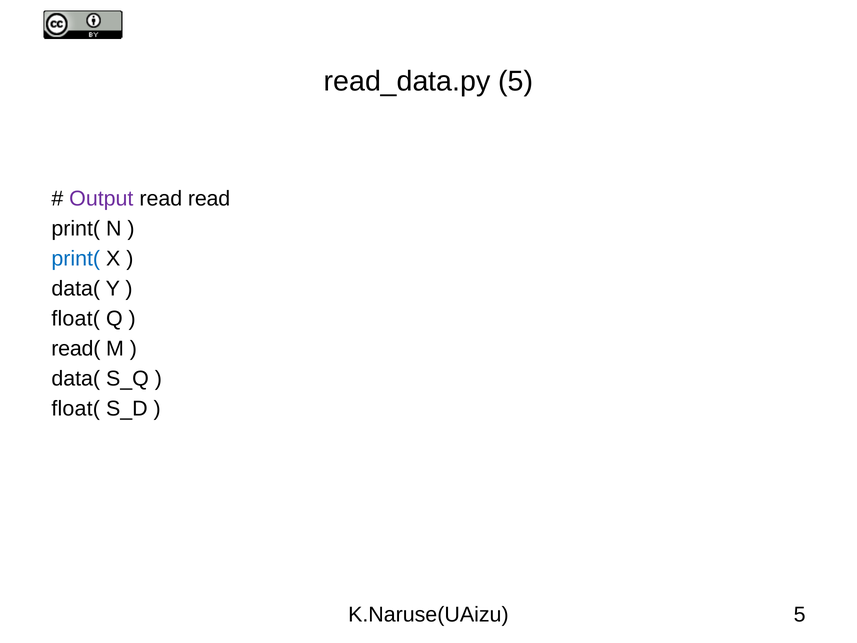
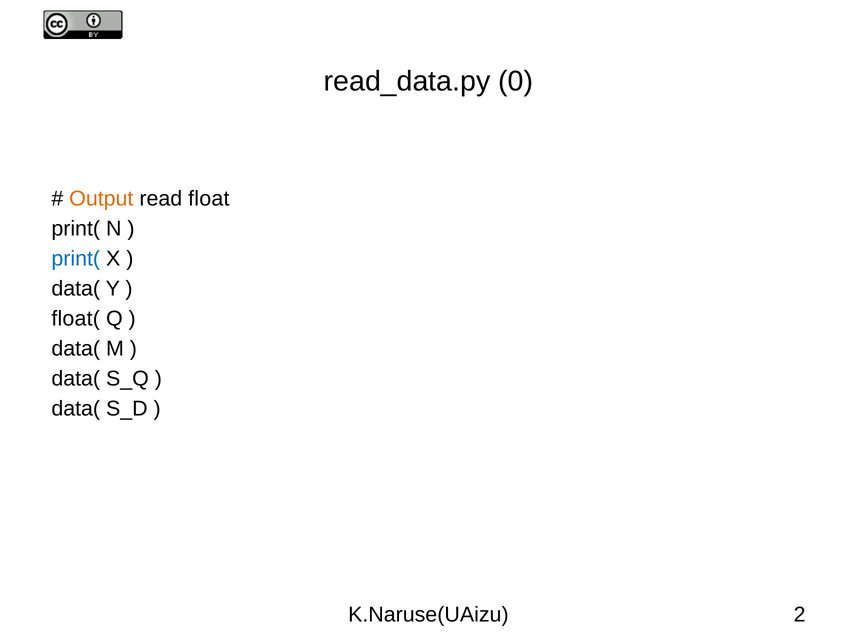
read_data.py 5: 5 -> 0 (516, 81)
Output colour: purple -> orange (101, 199)
read read: read -> float (209, 199)
read(: read( -> data( (76, 349)
float(: float( -> data( (76, 409)
K.Naruse(UAizu 5: 5 -> 2 (800, 614)
